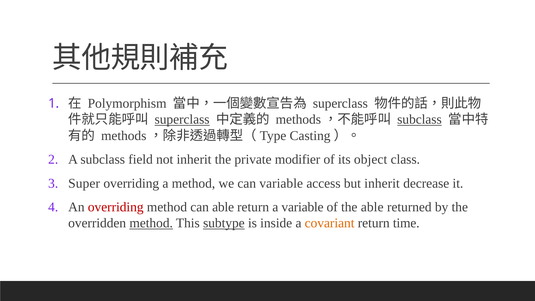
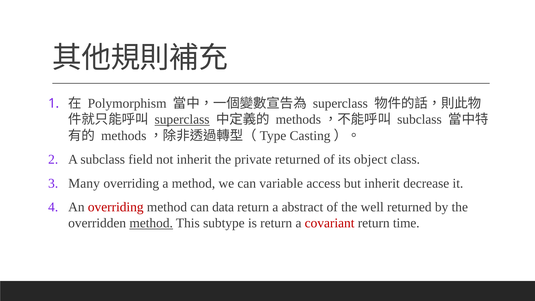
subclass underline: present -> none (419, 120)
private modifier: modifier -> returned (297, 159)
Super: Super -> Many (84, 183)
can able: able -> data (223, 207)
a variable: variable -> abstract (302, 207)
the able: able -> well (372, 207)
subtype underline: present -> none (224, 223)
is inside: inside -> return (276, 223)
covariant colour: orange -> red (330, 223)
